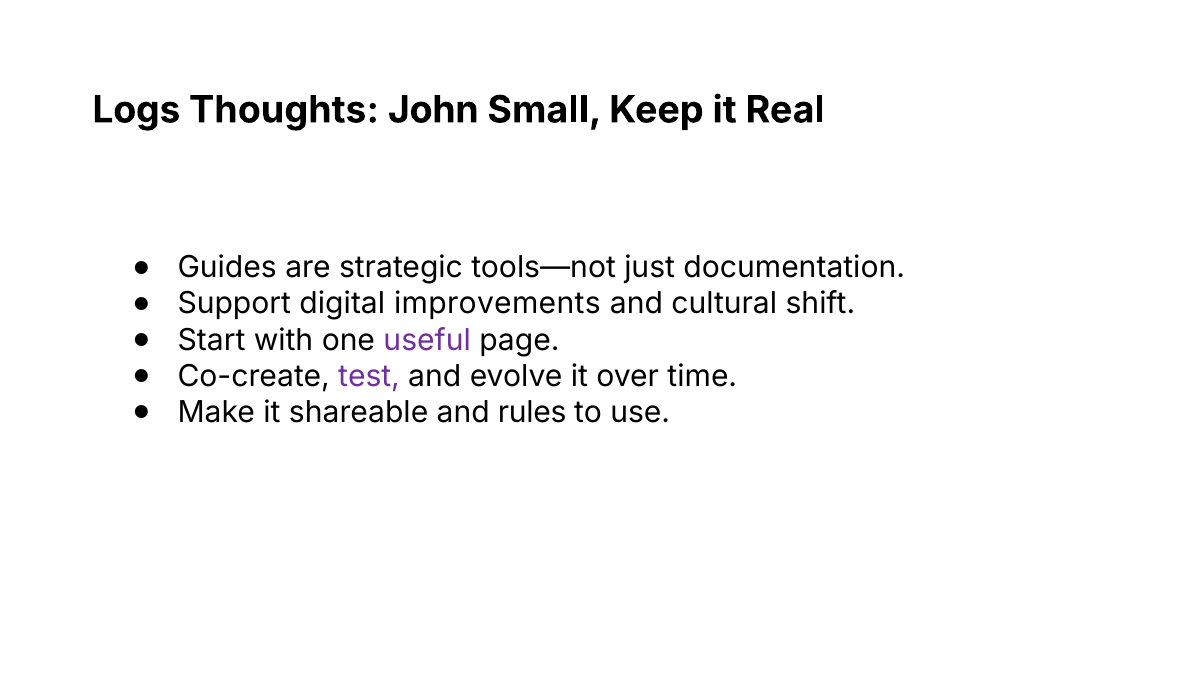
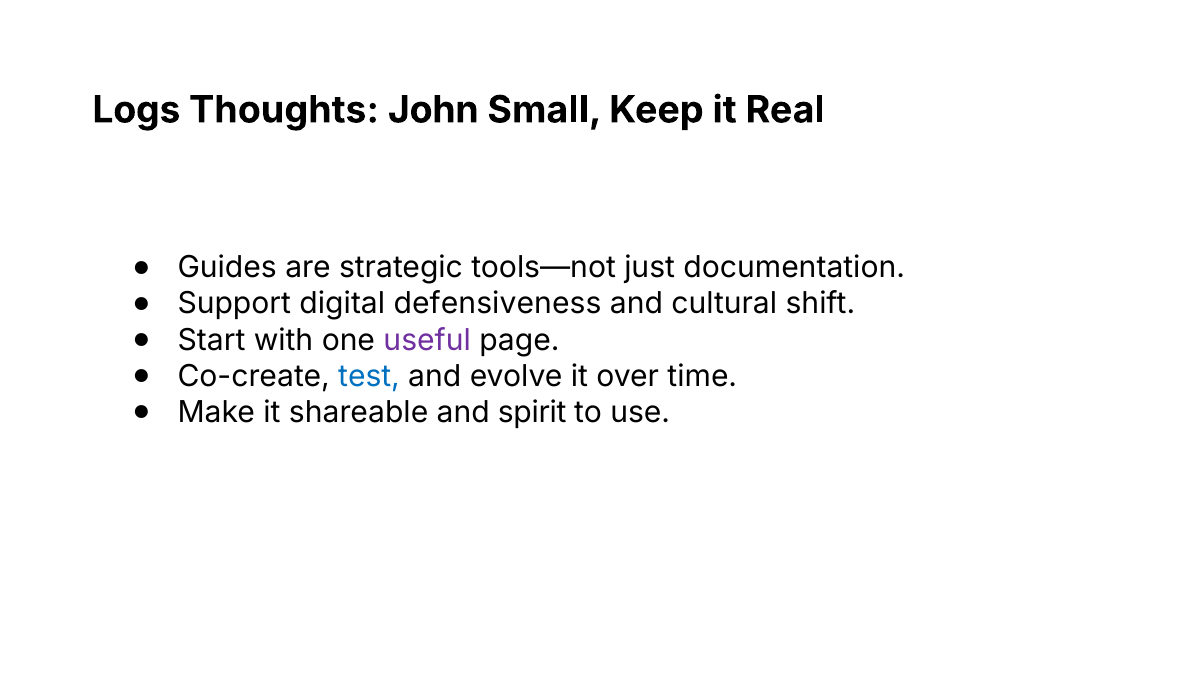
improvements: improvements -> defensiveness (497, 304)
test colour: purple -> blue (369, 376)
rules: rules -> spirit (532, 412)
